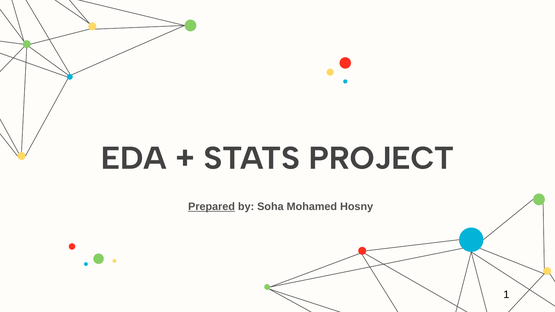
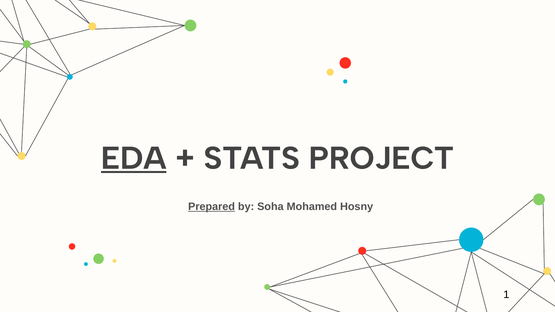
EDA underline: none -> present (134, 158)
